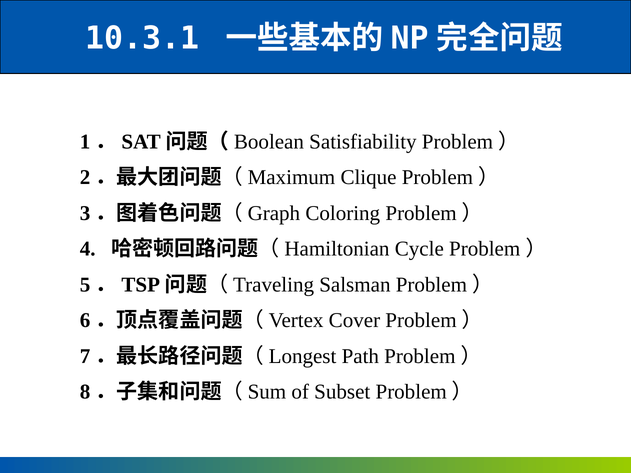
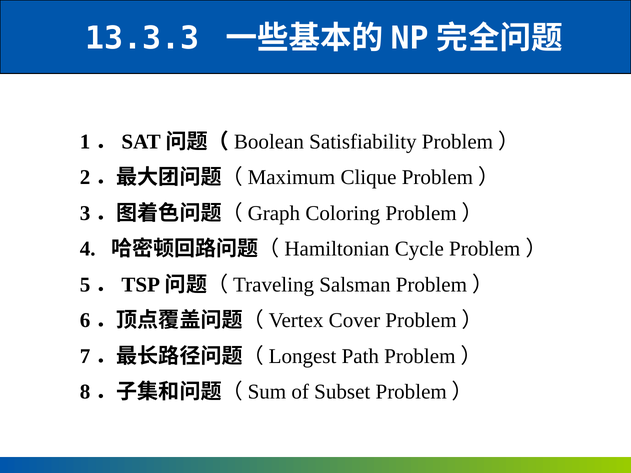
10.3.1: 10.3.1 -> 13.3.3 (142, 38)
